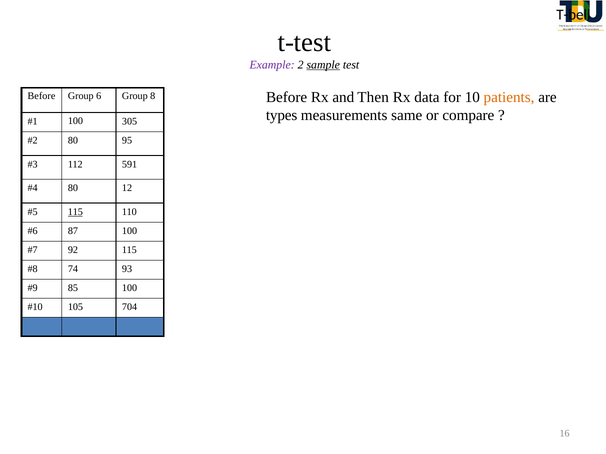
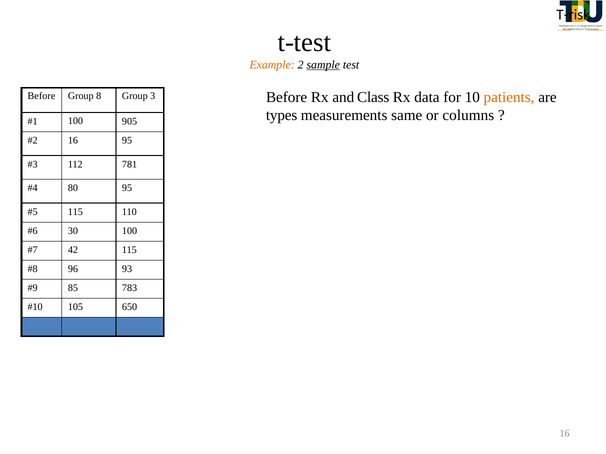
T-bell: T-bell -> T-risk (573, 15)
Example colour: purple -> orange (272, 65)
Then: Then -> Class (373, 97)
6: 6 -> 8 (99, 96)
8: 8 -> 3 (153, 96)
compare: compare -> columns (468, 115)
305: 305 -> 905 (130, 121)
80: 80 -> 16 (73, 140)
591: 591 -> 781 (130, 164)
80 12: 12 -> 95 (127, 188)
115 underline: present -> none (75, 212)
87: 87 -> 30 (73, 231)
92: 92 -> 42 (73, 250)
74: 74 -> 96 (73, 269)
85 100: 100 -> 783 (130, 288)
704: 704 -> 650 (130, 307)
